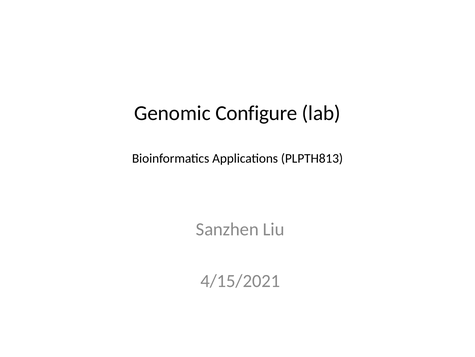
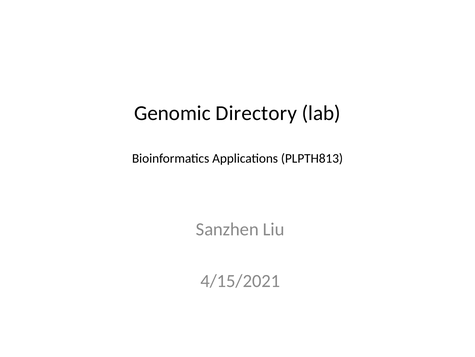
Configure: Configure -> Directory (256, 113)
